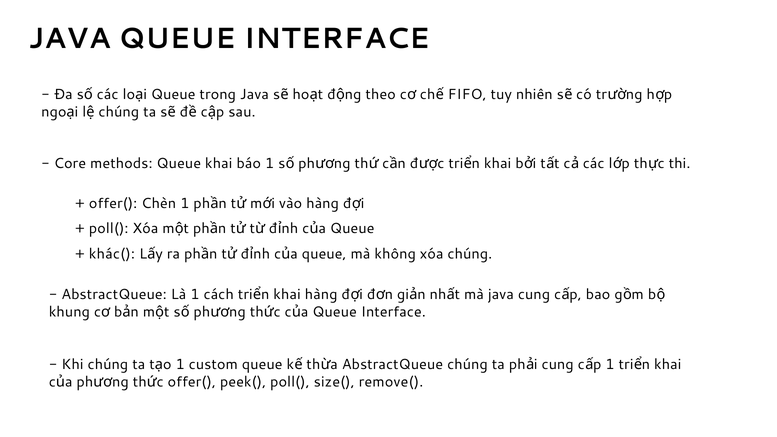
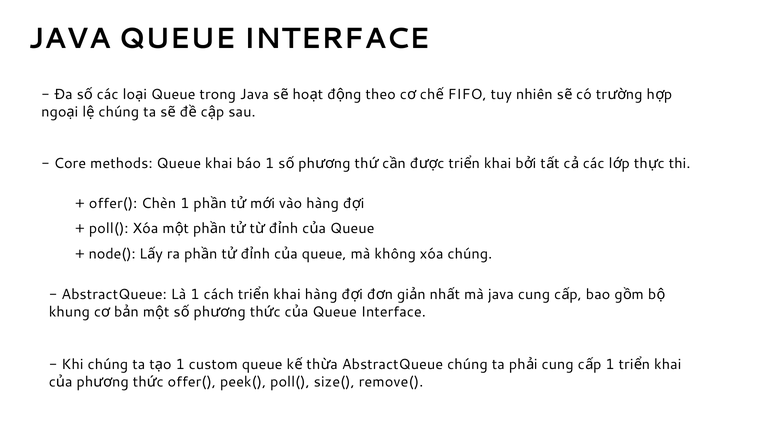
khác(: khác( -> node( (112, 254)
